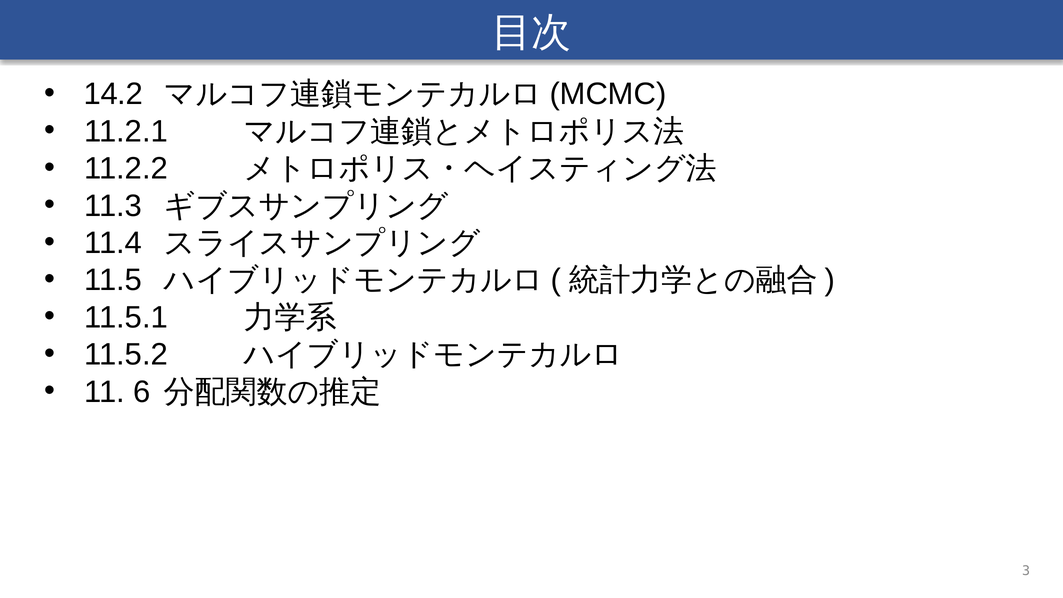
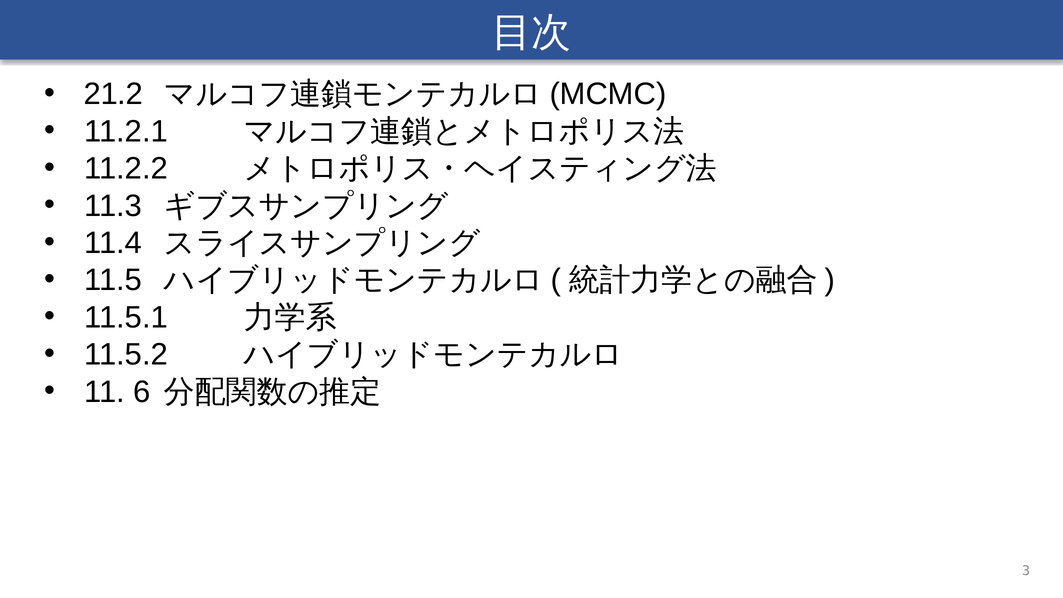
14.2: 14.2 -> 21.2 (113, 94)
